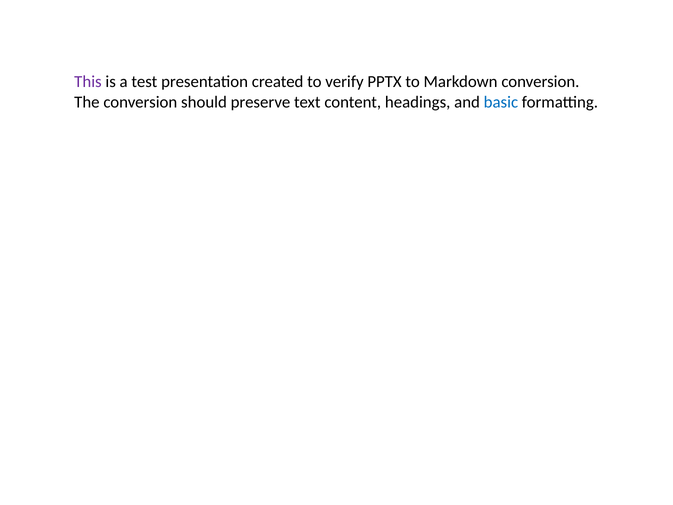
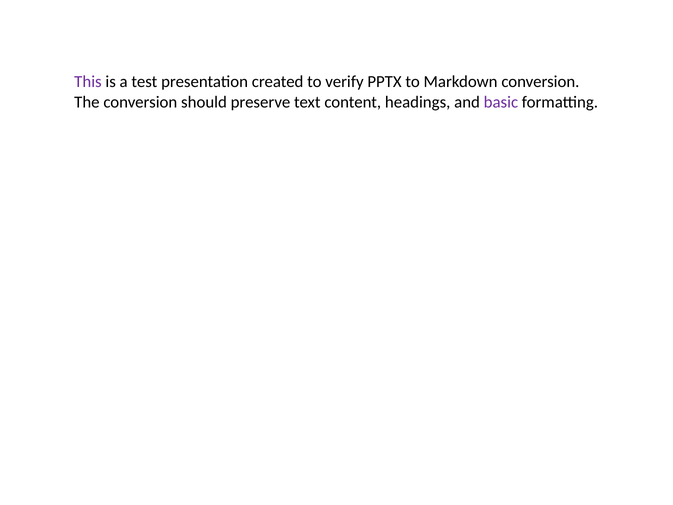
basic colour: blue -> purple (501, 102)
